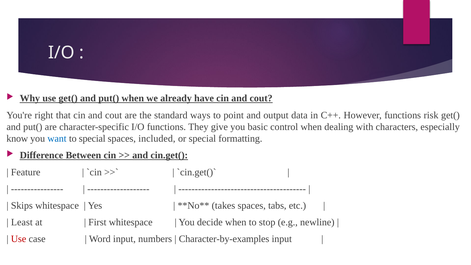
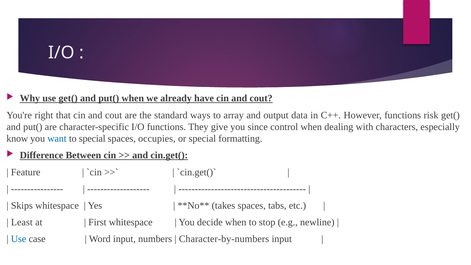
point: point -> array (234, 115)
basic: basic -> since (258, 127)
included: included -> occupies (157, 139)
Use colour: red -> blue (19, 239)
Character-by-examples: Character-by-examples -> Character-by-numbers (224, 239)
